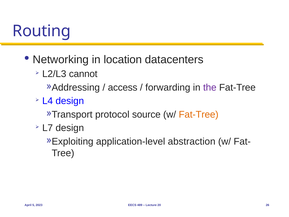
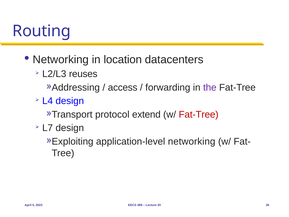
cannot: cannot -> reuses (83, 74)
source: source -> extend (146, 114)
Fat-Tree colour: orange -> red (199, 114)
application-level abstraction: abstraction -> networking (192, 141)
